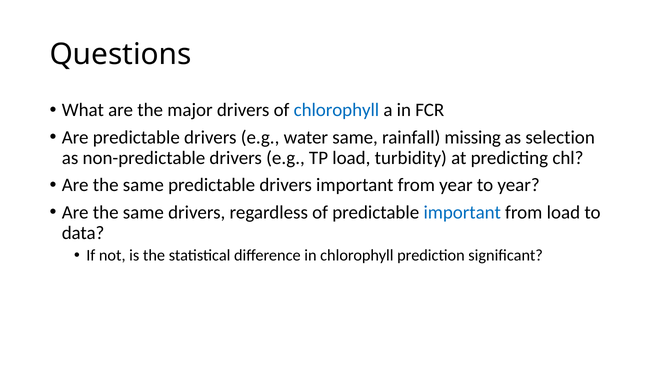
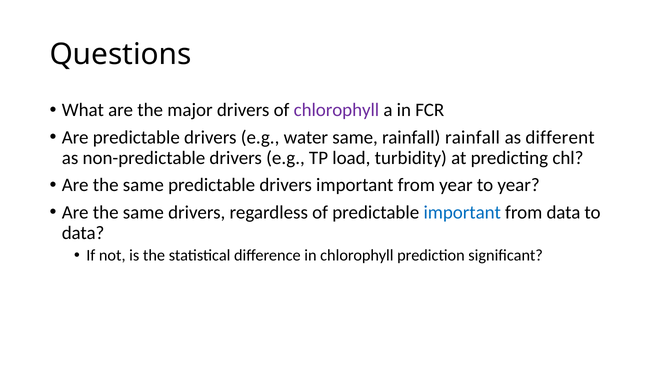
chlorophyll colour: blue -> purple (336, 110)
rainfall missing: missing -> rainfall (472, 137)
selection: selection -> different (560, 137)
from load: load -> data (563, 212)
